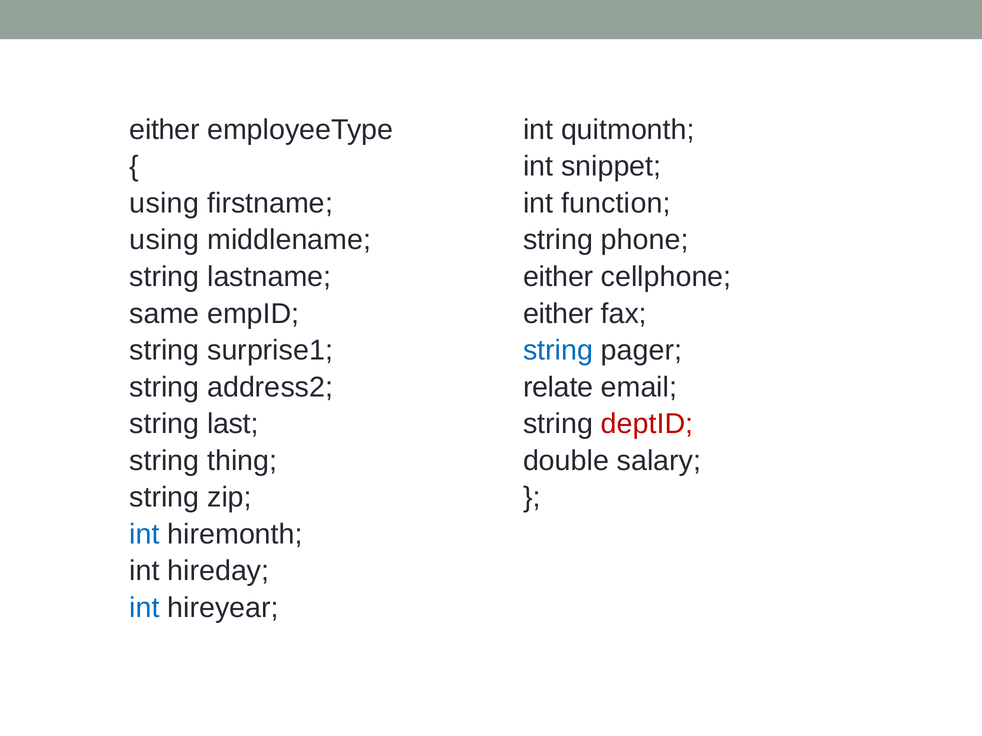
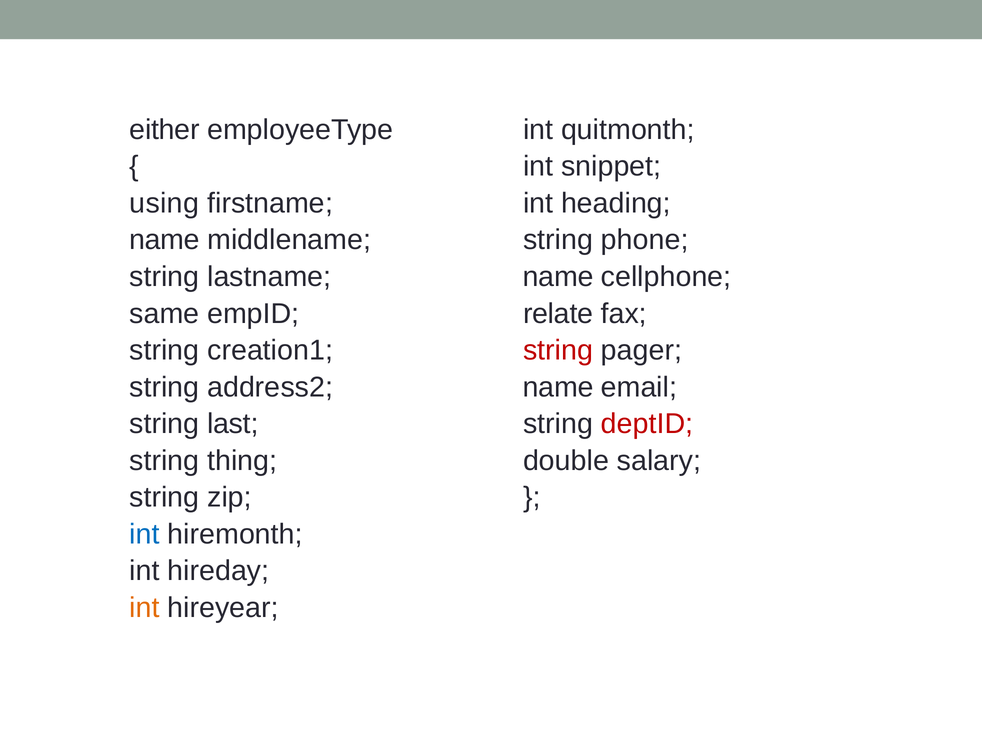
function: function -> heading (616, 203)
using: using -> name (164, 240)
either: either -> name (558, 277)
either: either -> relate (558, 314)
surprise1: surprise1 -> creation1 (270, 351)
string colour: blue -> red (558, 351)
relate: relate -> name (558, 387)
int colour: blue -> orange (144, 608)
